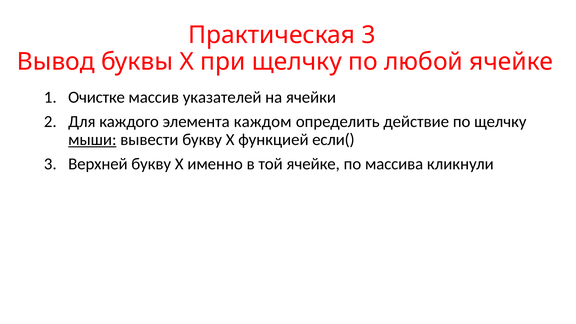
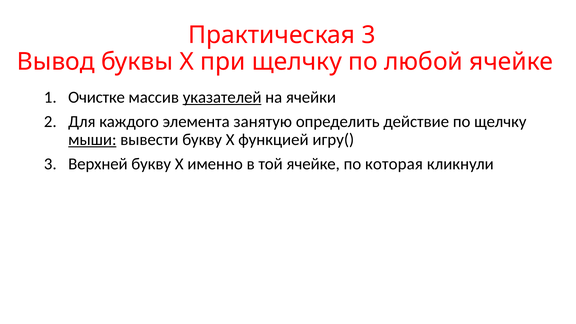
указателей underline: none -> present (222, 97)
каждом: каждом -> занятую (263, 122)
если(: если( -> игру( (333, 140)
массива: массива -> которая (394, 164)
